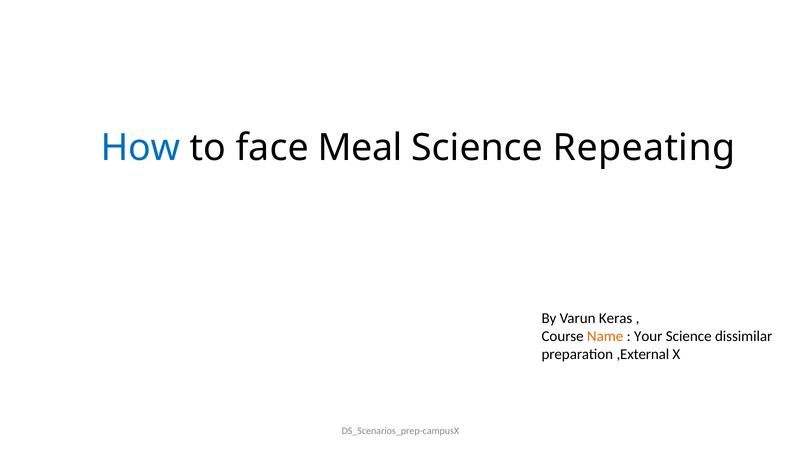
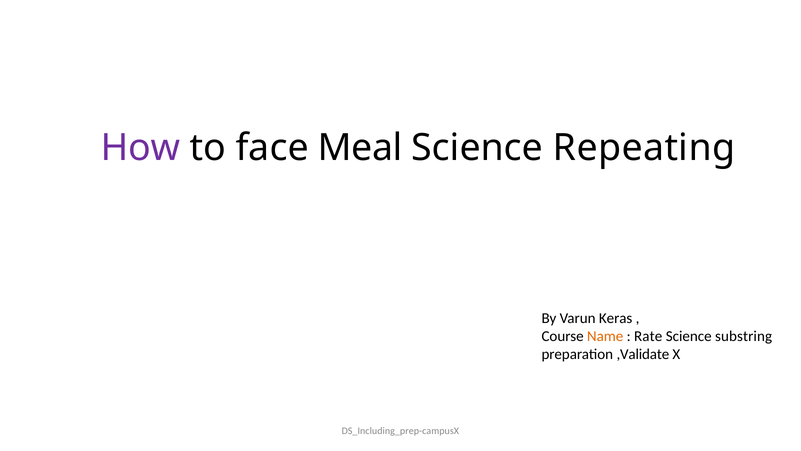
How colour: blue -> purple (140, 148)
Your: Your -> Rate (648, 336)
dissimilar: dissimilar -> substring (744, 336)
,External: ,External -> ,Validate (643, 354)
DS_Scenarios_prep-campusX: DS_Scenarios_prep-campusX -> DS_Including_prep-campusX (400, 430)
